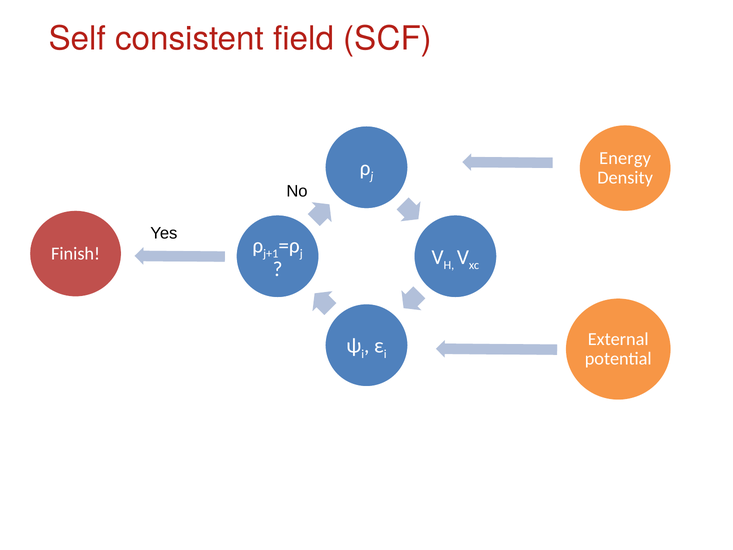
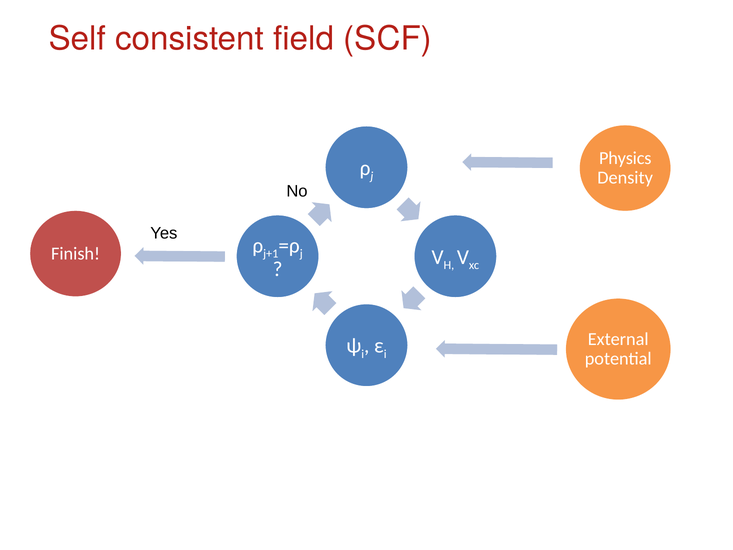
Energy: Energy -> Physics (625, 158)
